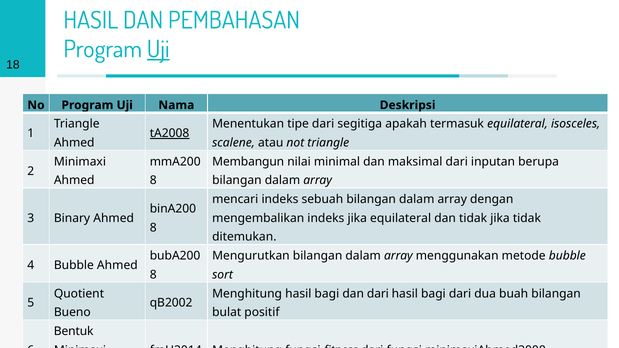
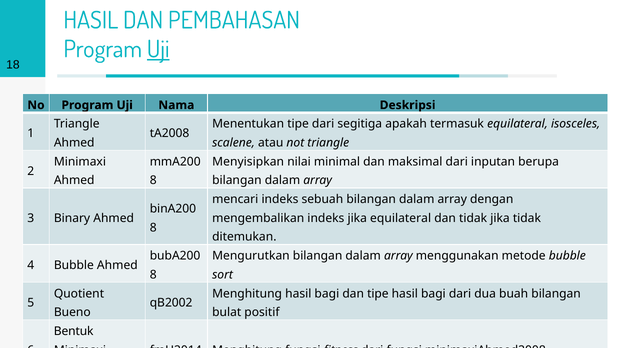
tA2008 underline: present -> none (170, 133)
Membangun: Membangun -> Menyisipkan (248, 162)
dan dari: dari -> tipe (378, 294)
